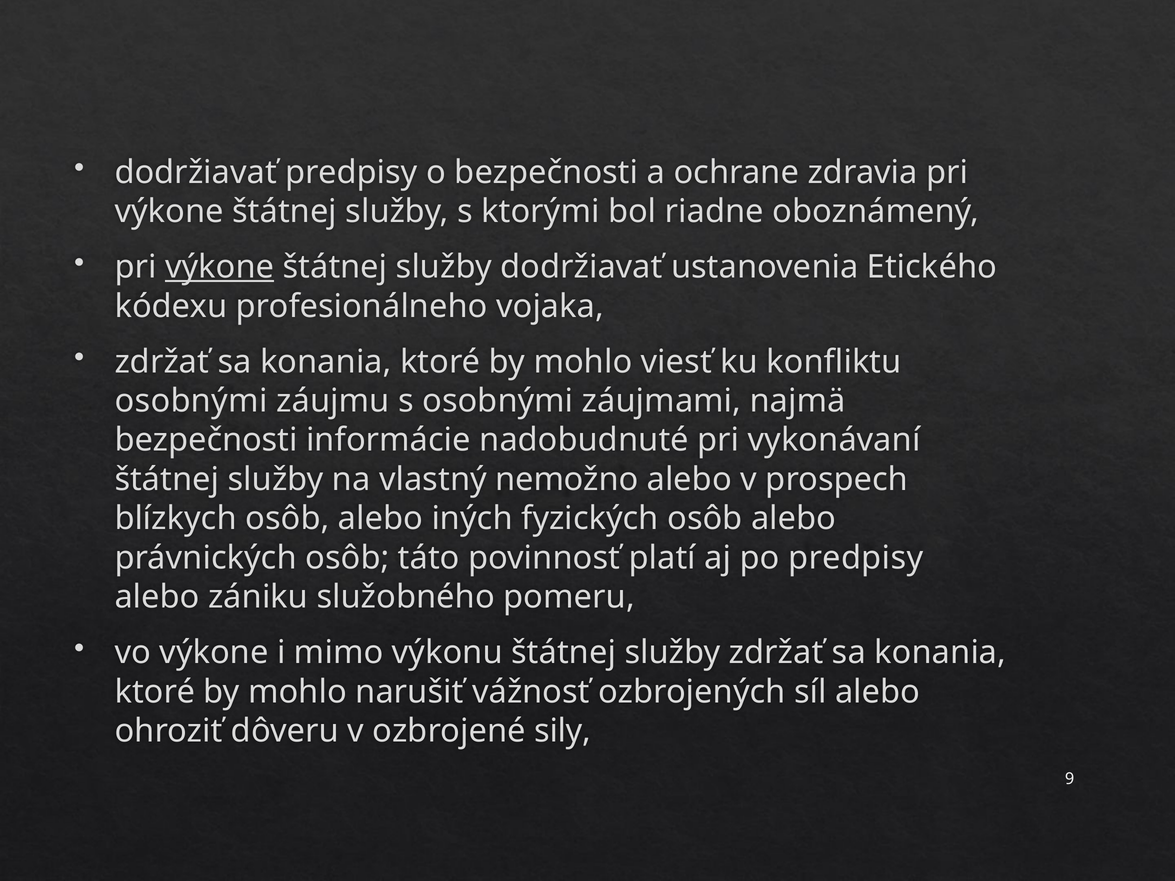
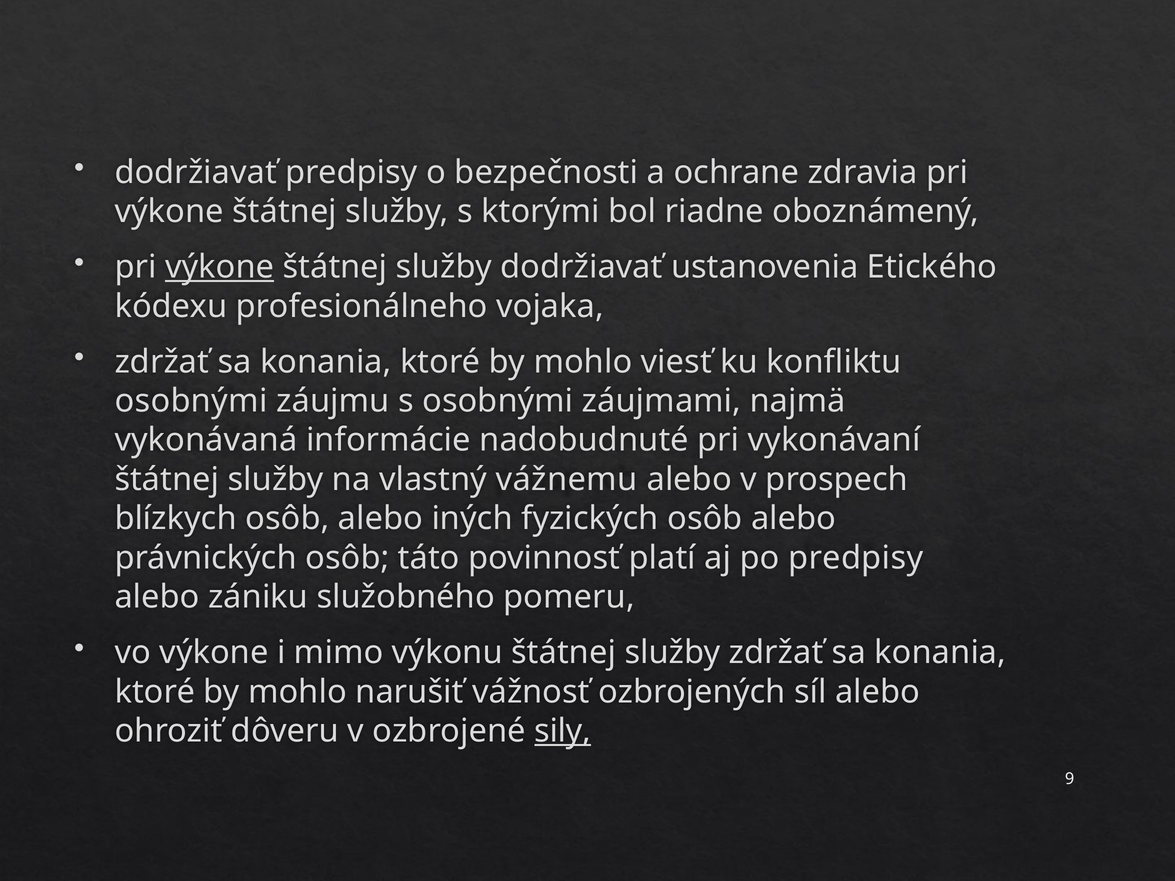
bezpečnosti: bezpečnosti -> vykonávaná (206, 440)
nemožno: nemožno -> vážnemu (567, 480)
sily underline: none -> present (563, 731)
